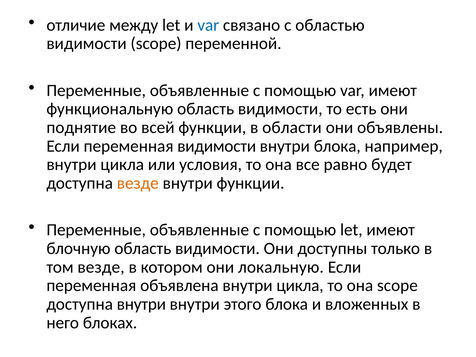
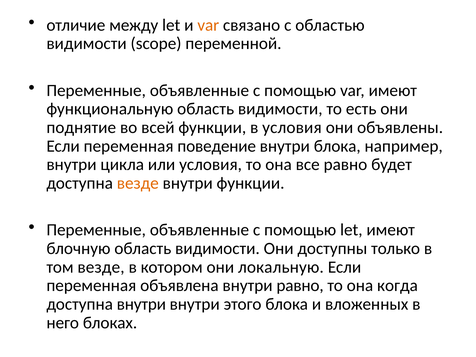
var colour: blue -> orange (208, 25)
в области: области -> условия (292, 127)
переменная видимости: видимости -> поведение (217, 146)
объявлена внутри цикла: цикла -> равно (300, 286)
она scope: scope -> когда (397, 286)
